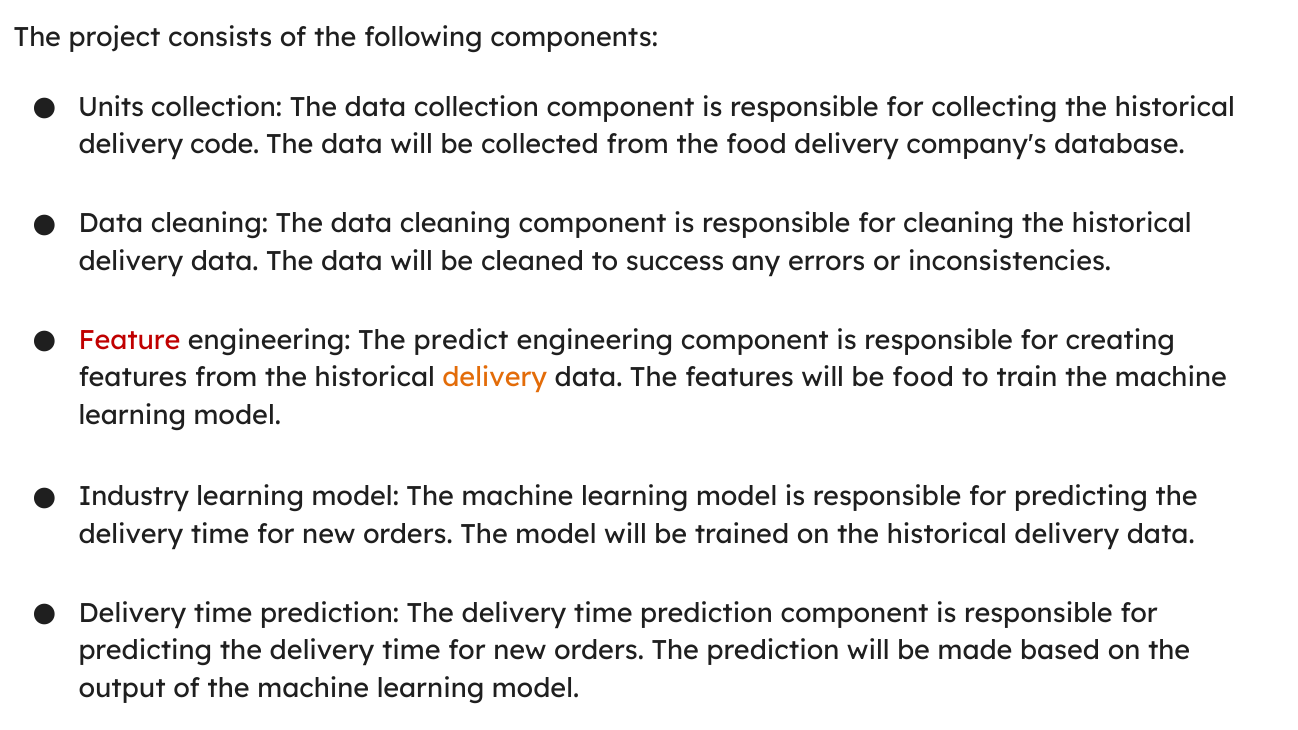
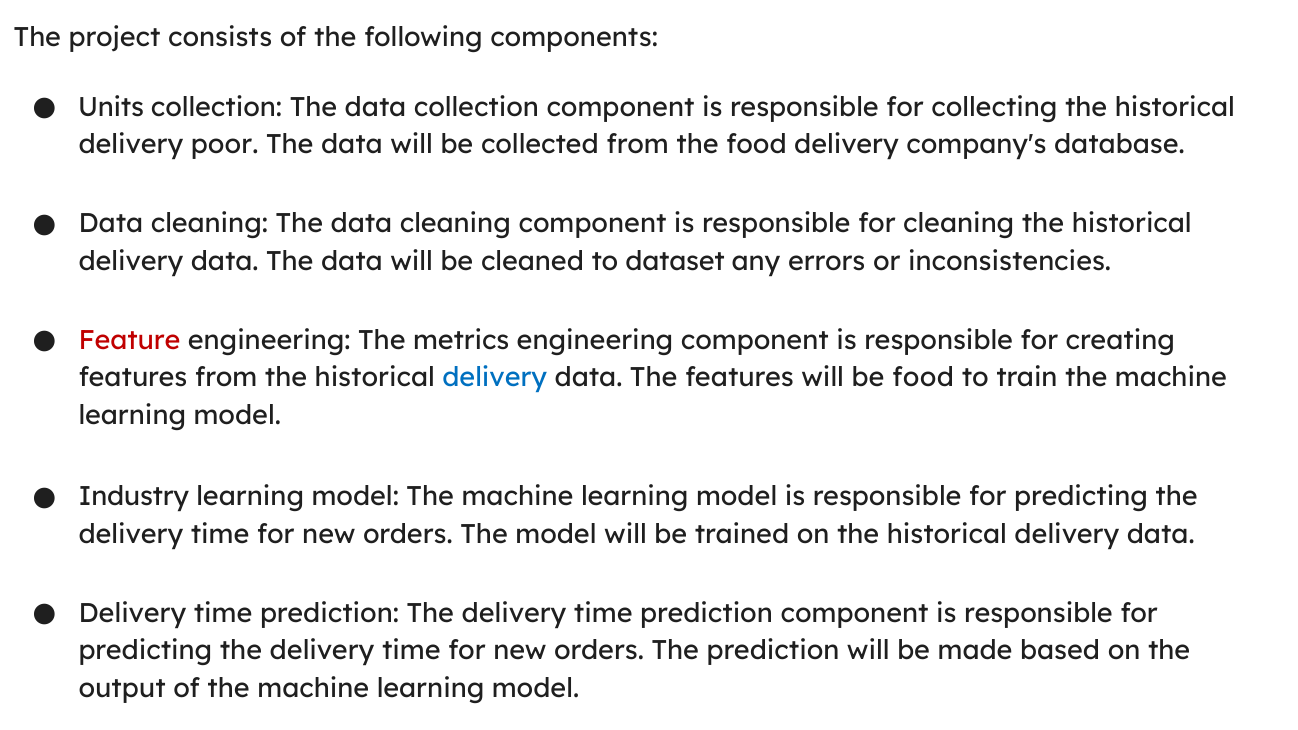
code: code -> poor (225, 144)
success: success -> dataset (675, 261)
predict: predict -> metrics (461, 341)
delivery colour: orange -> blue (495, 378)
